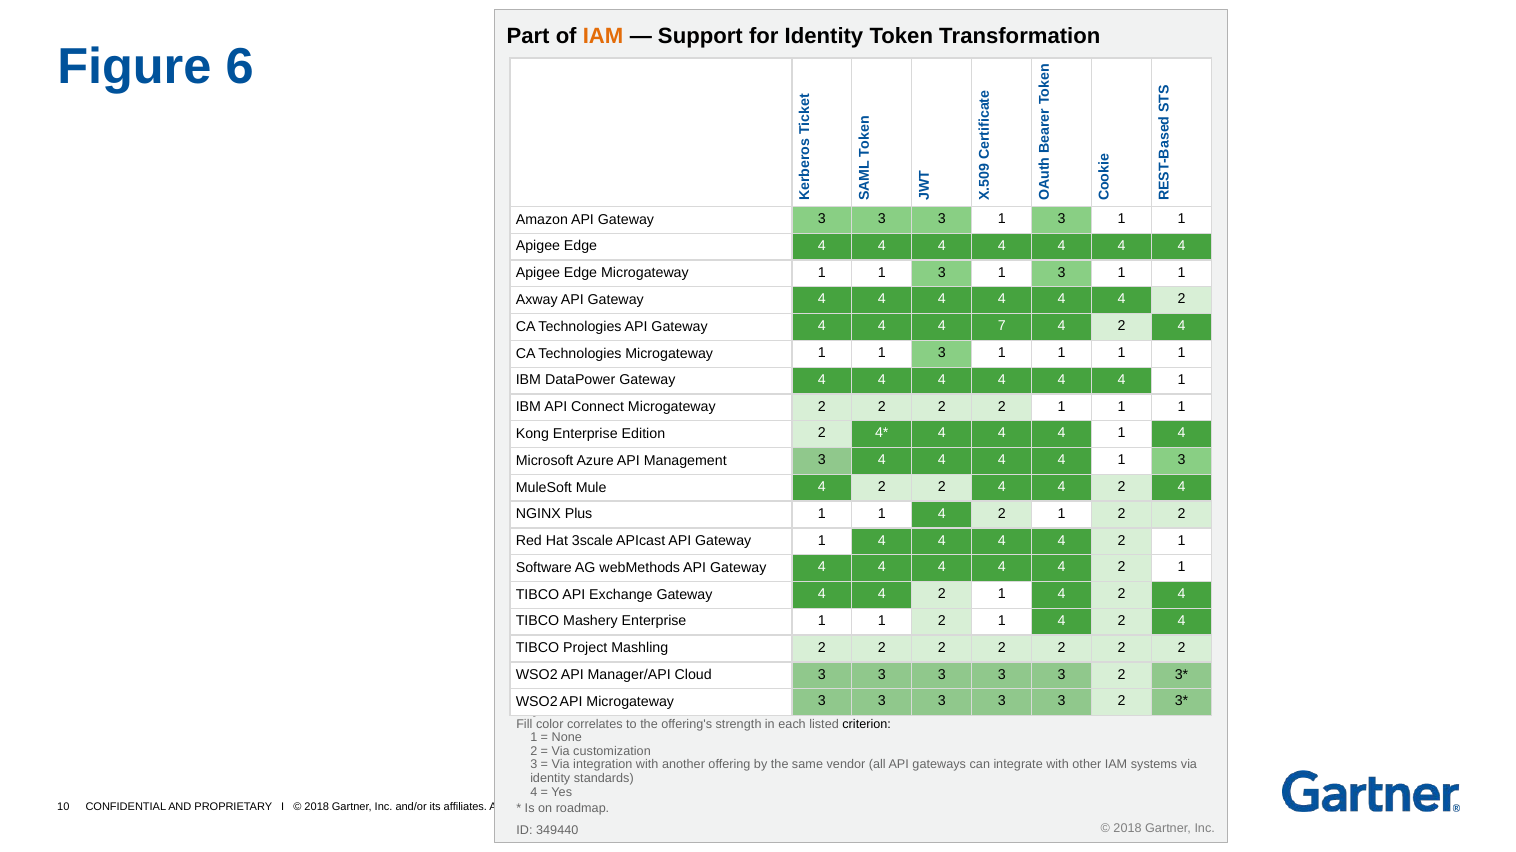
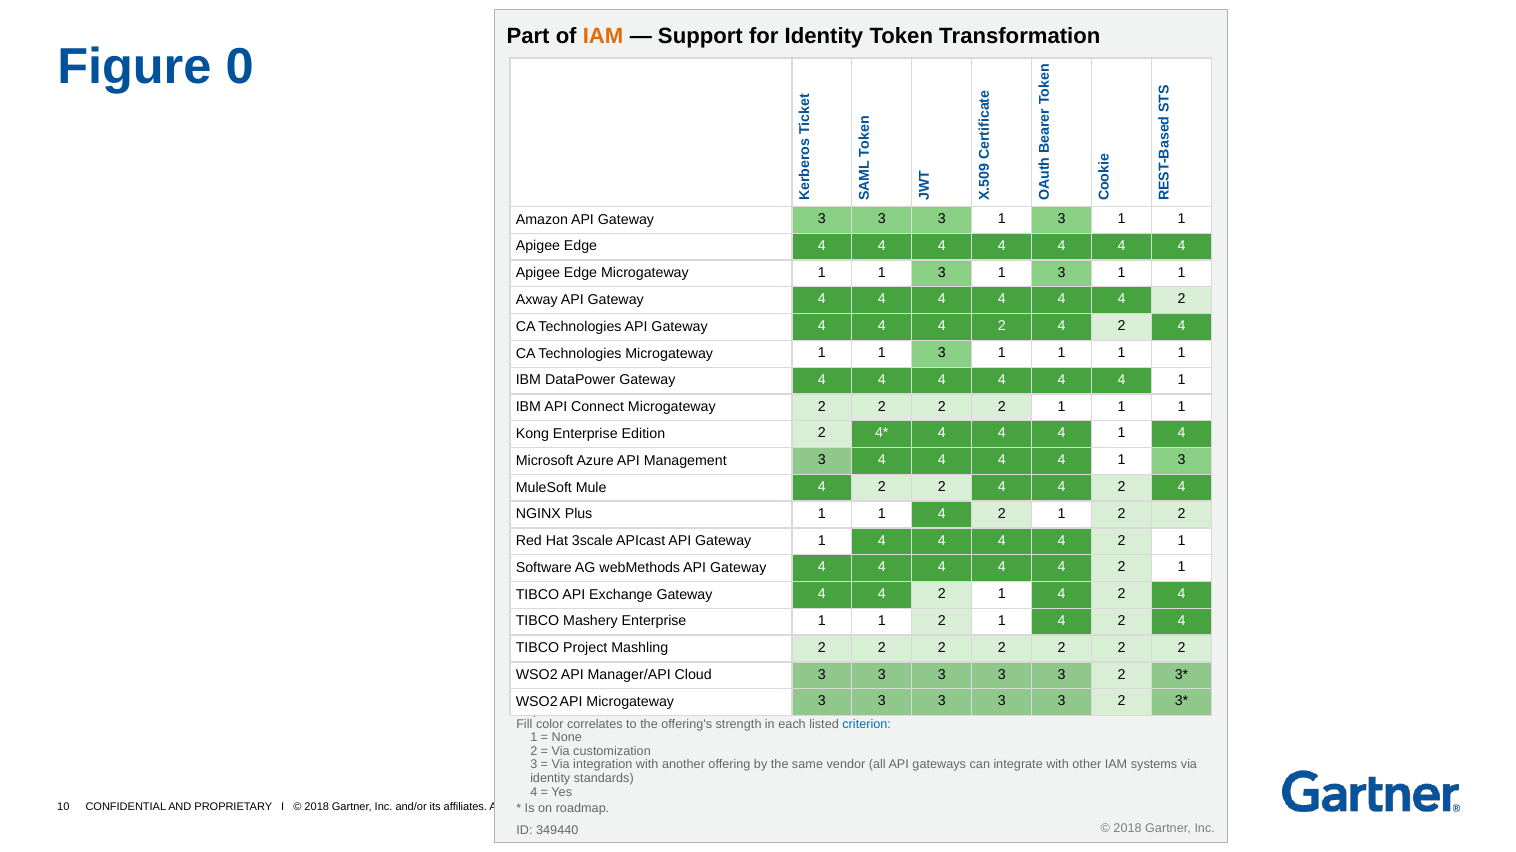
Figure 6: 6 -> 0 (240, 67)
7: 7 -> 2 (1002, 326)
criterion colour: black -> blue (867, 725)
